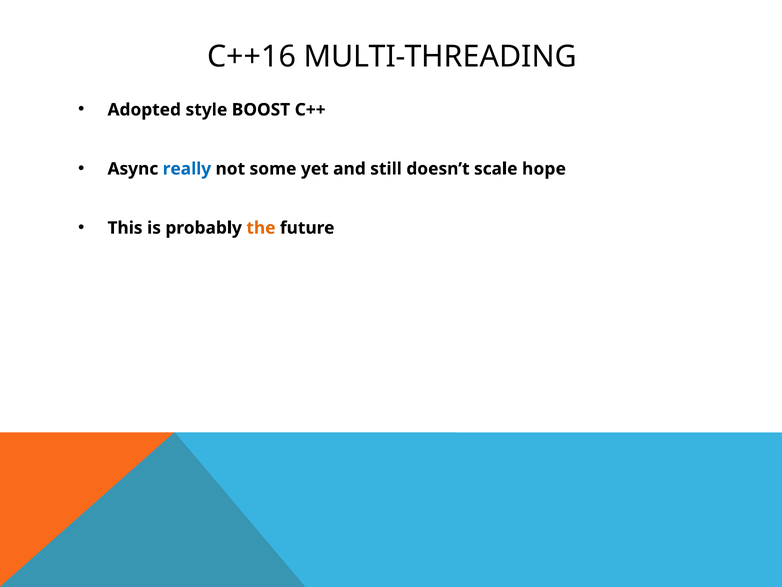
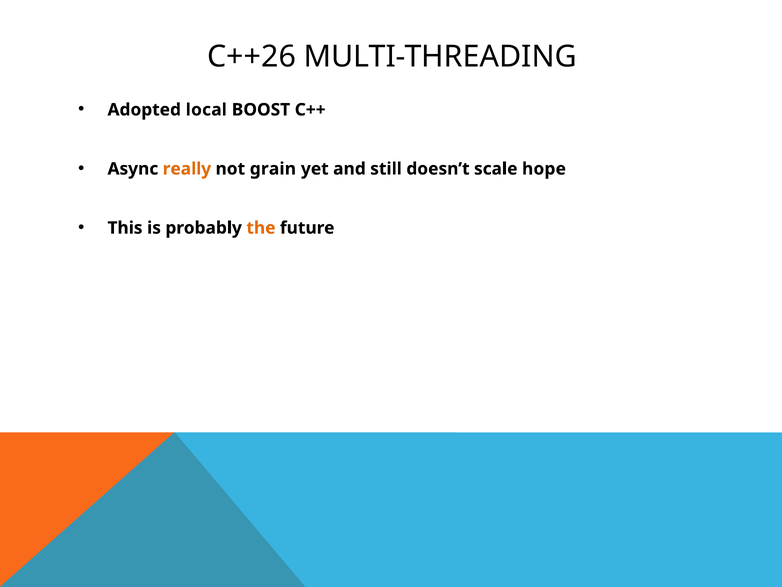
C++16: C++16 -> C++26 (252, 57)
style: style -> local (206, 110)
really colour: blue -> orange (187, 169)
some: some -> grain (273, 169)
